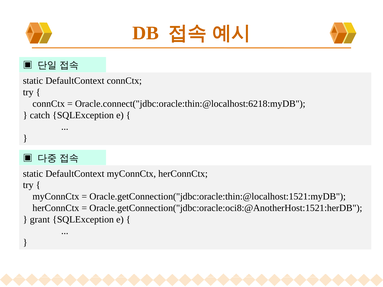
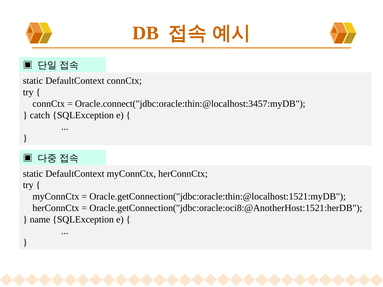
Oracle.connect("jdbc:oracle:thin:@localhost:6218:myDB: Oracle.connect("jdbc:oracle:thin:@localhost:6218:myDB -> Oracle.connect("jdbc:oracle:thin:@localhost:3457:myDB (190, 104)
grant: grant -> name (40, 220)
